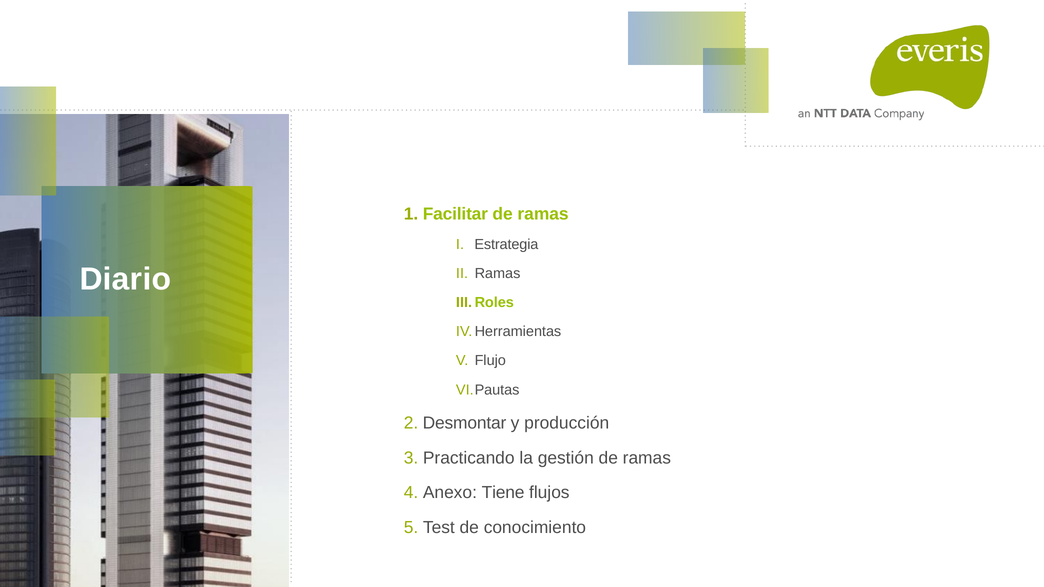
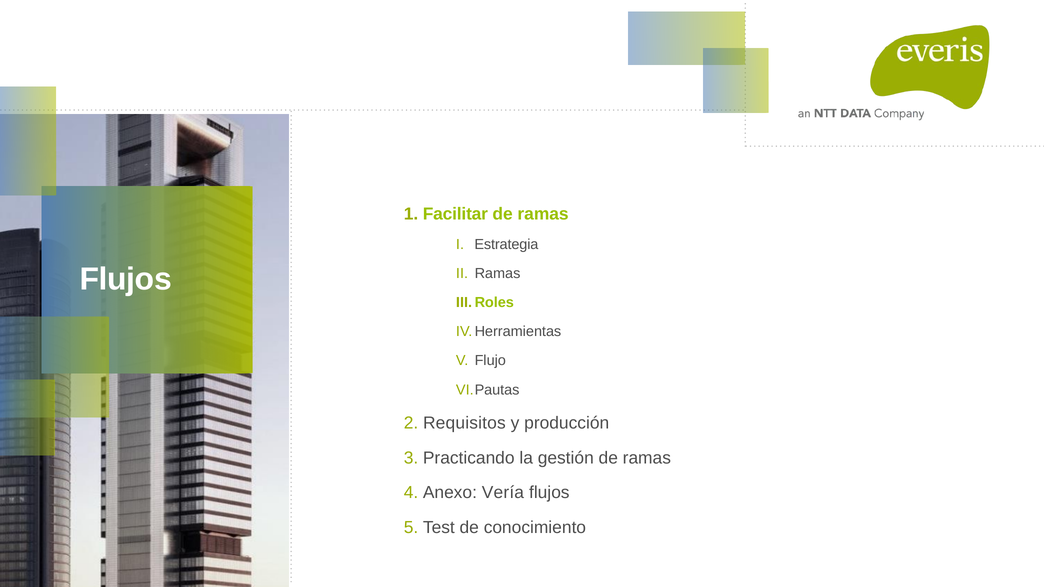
Diario: Diario -> Flujos (126, 279)
Desmontar: Desmontar -> Requisitos (464, 423)
Tiene: Tiene -> Vería (503, 493)
